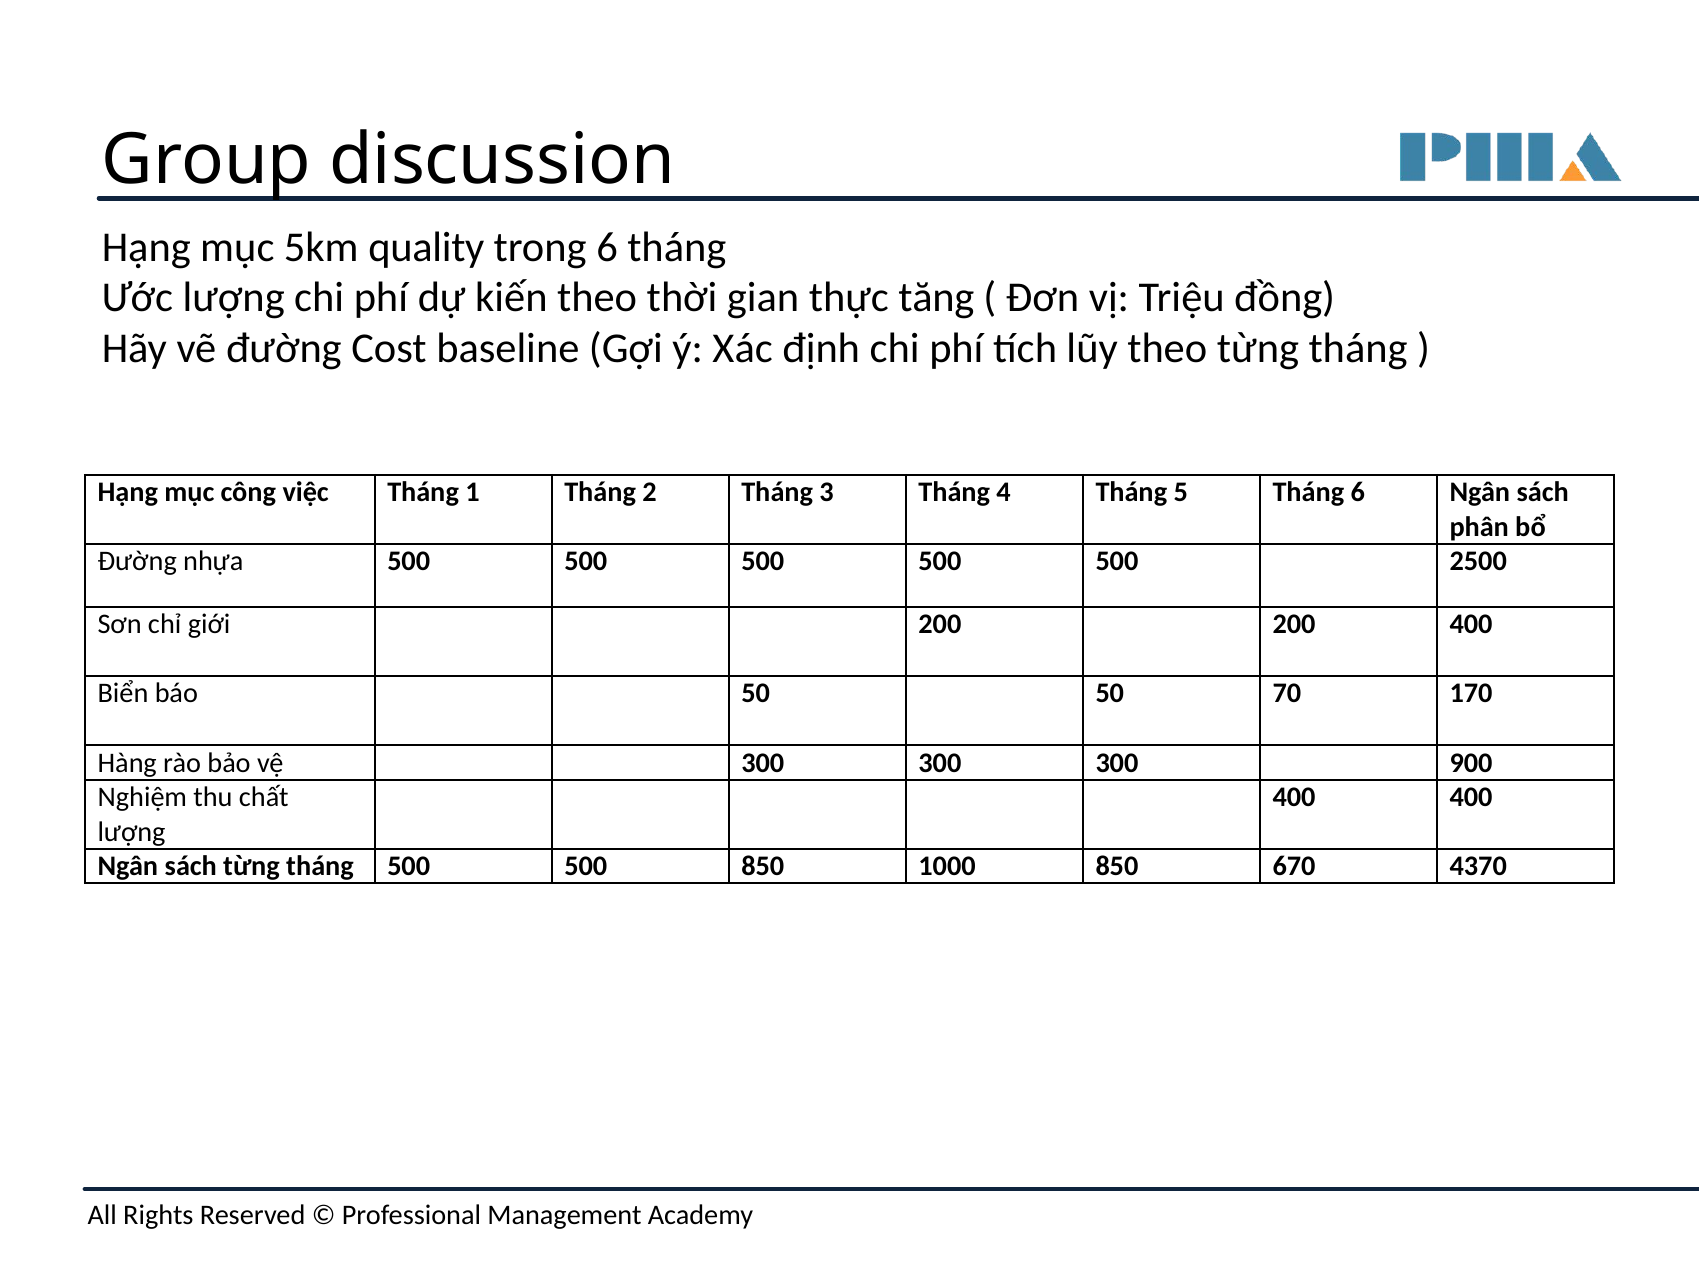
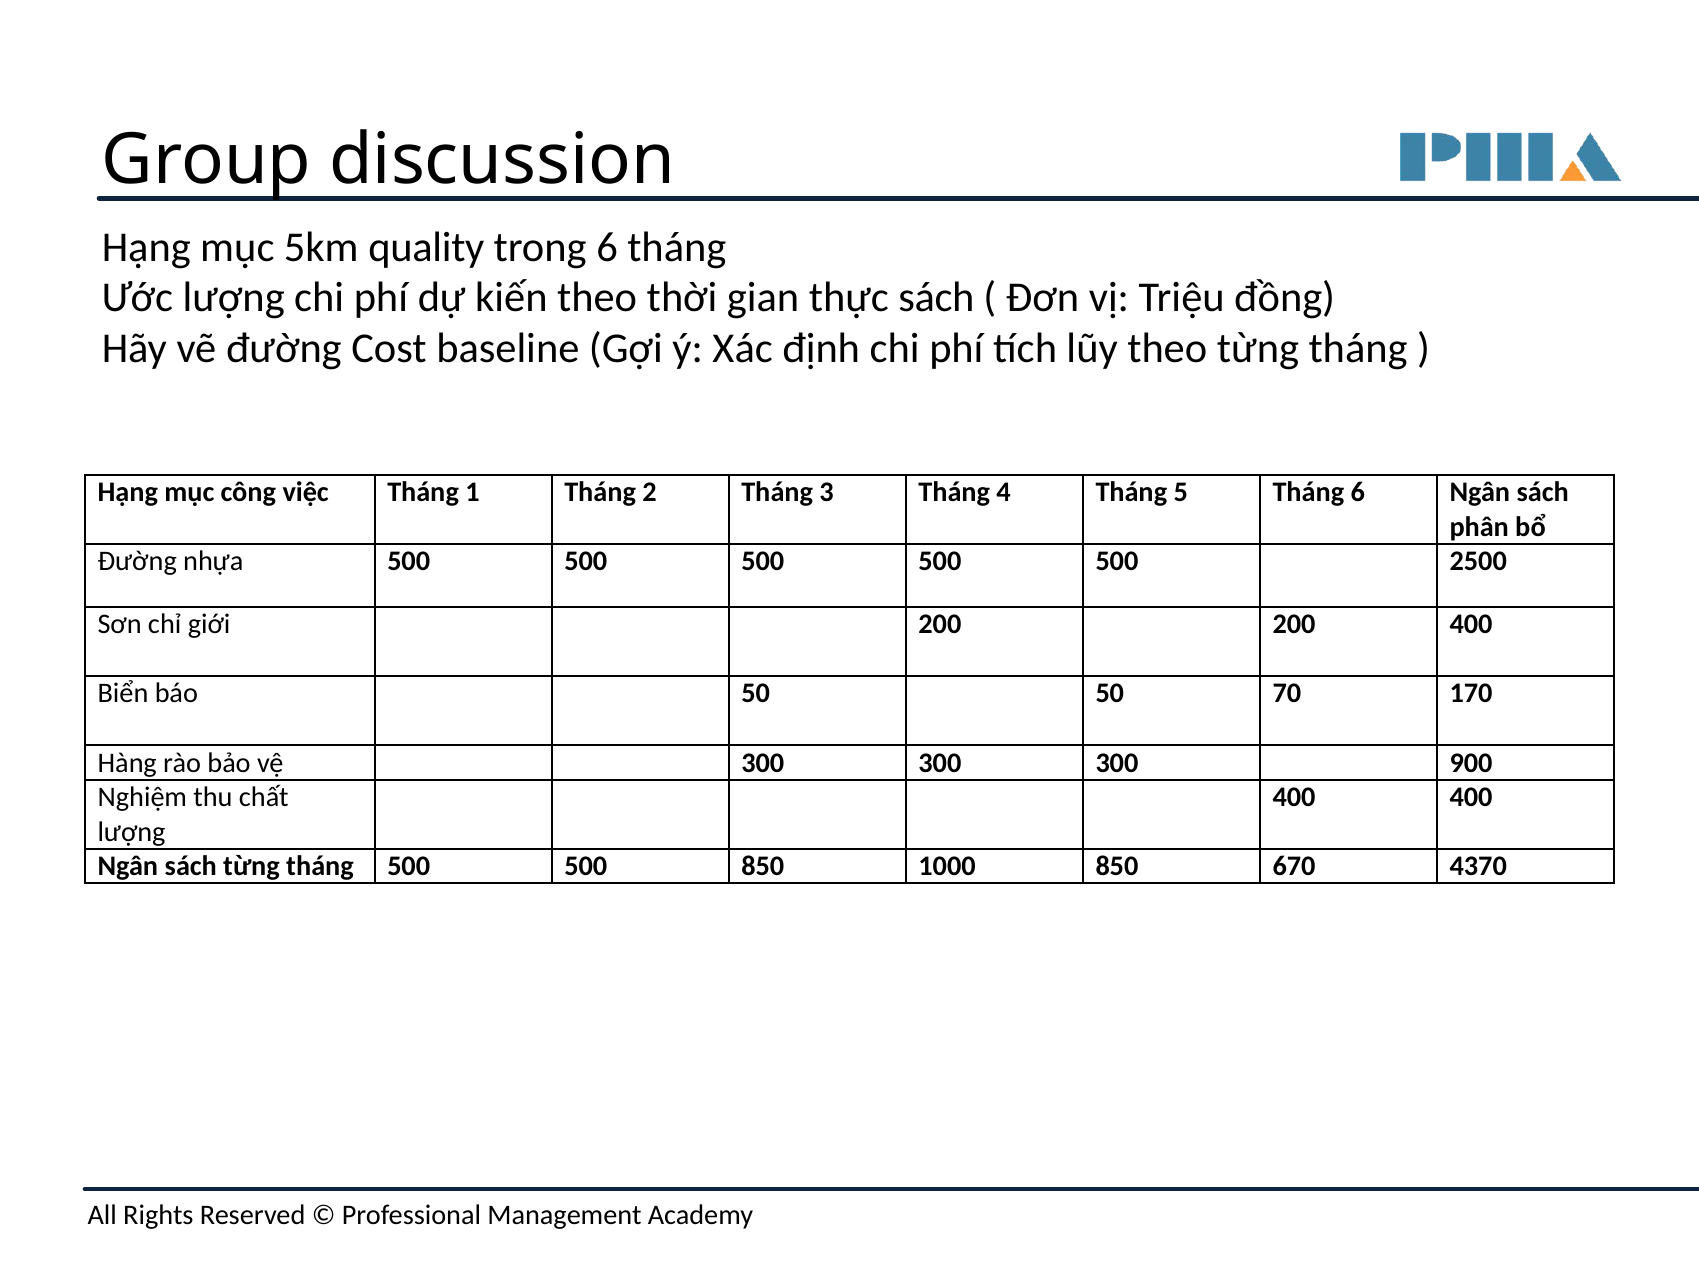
thực tăng: tăng -> sách (936, 298)
